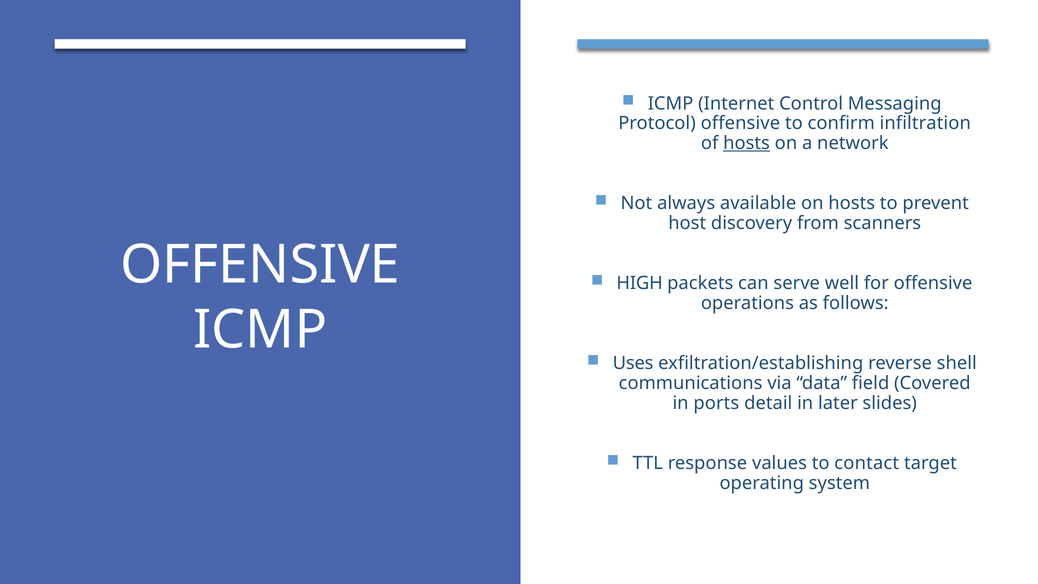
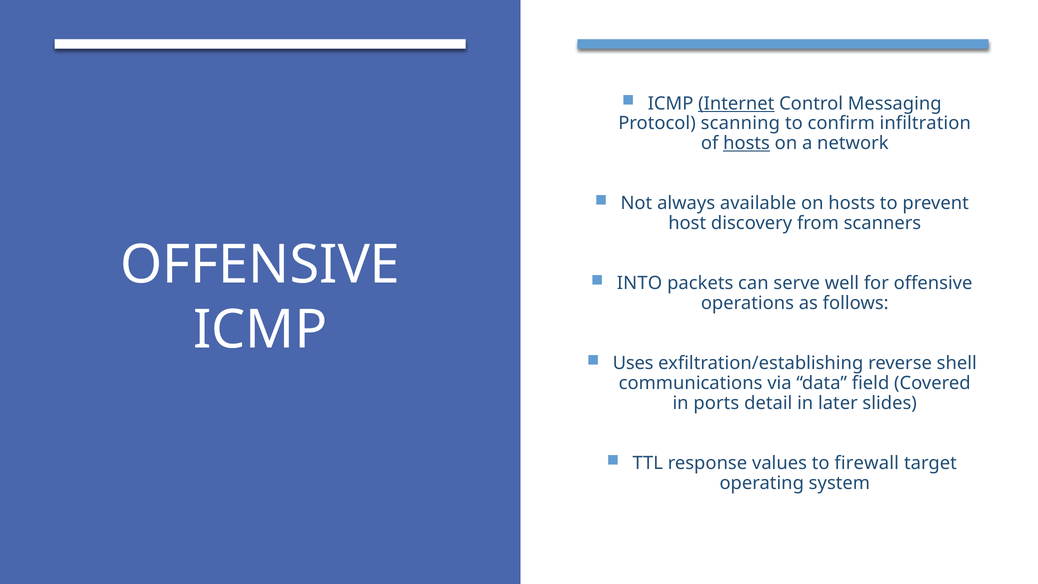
Internet underline: none -> present (736, 103)
Protocol offensive: offensive -> scanning (740, 123)
HIGH: HIGH -> INTO (639, 283)
contact: contact -> firewall (867, 463)
